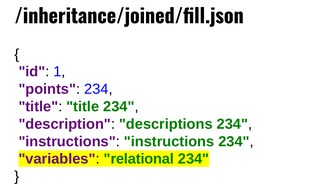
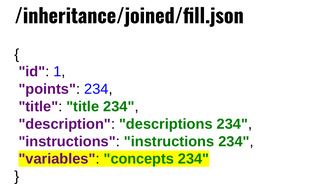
relational: relational -> concepts (139, 159)
